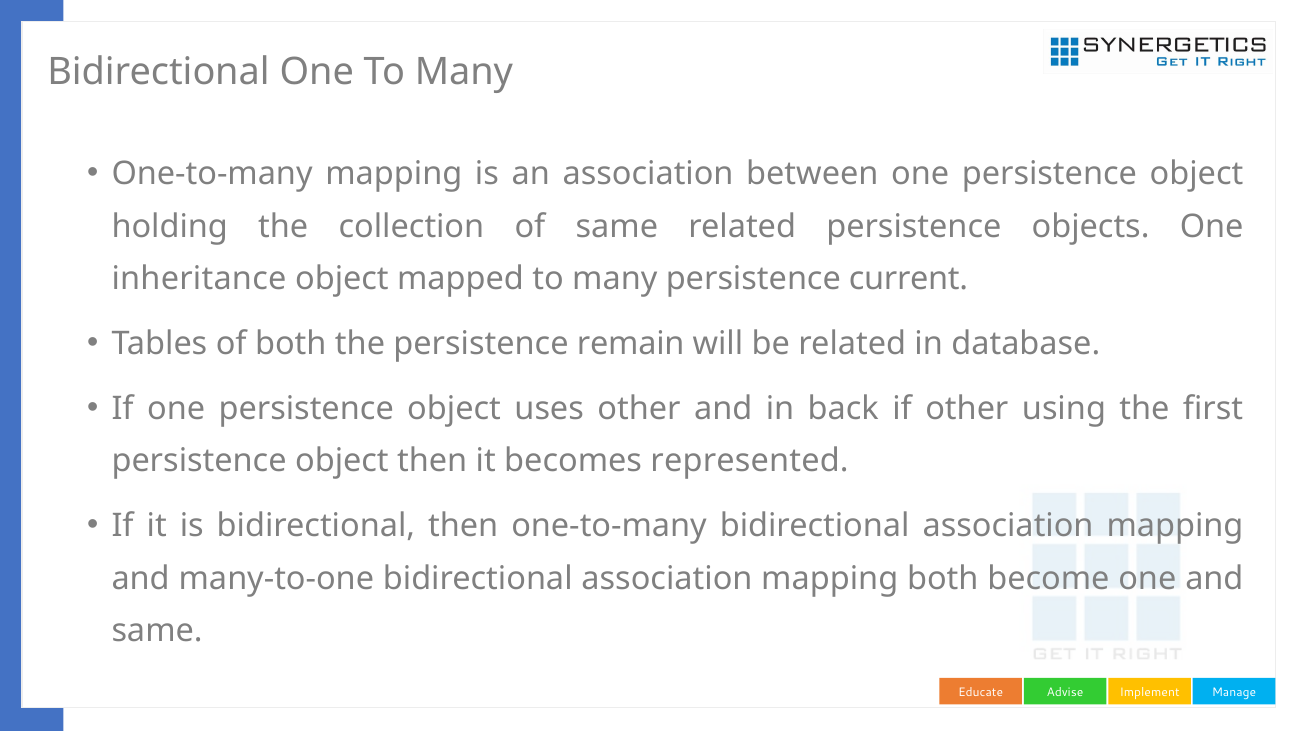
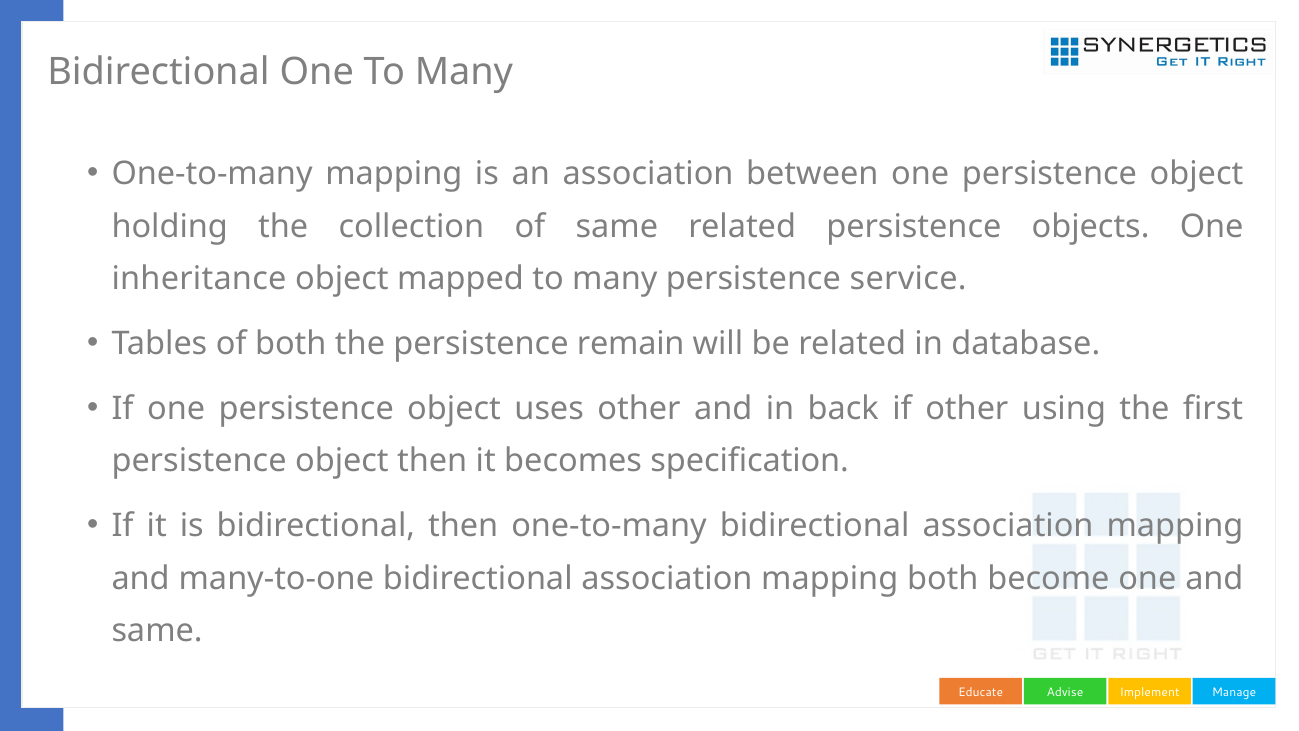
current: current -> service (908, 279)
represented: represented -> specification (750, 461)
